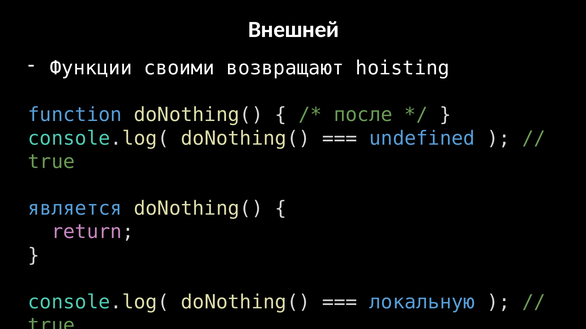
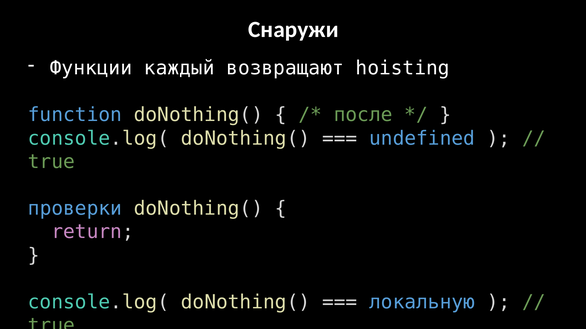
Внешней: Внешней -> Снаружи (293, 30)
своими: своими -> каждый (179, 68)
является: является -> проверки (75, 209)
